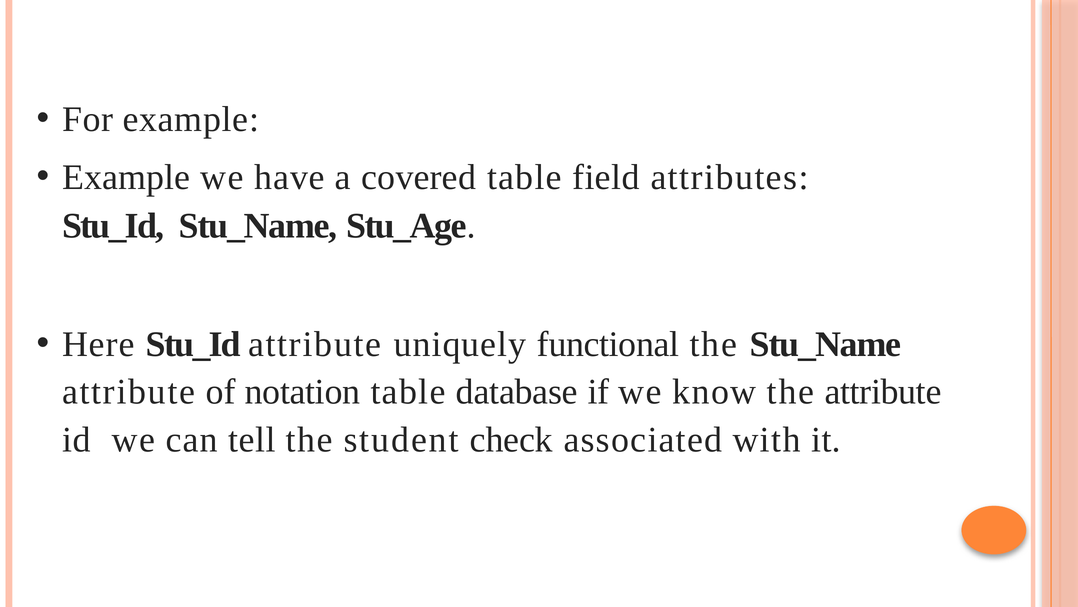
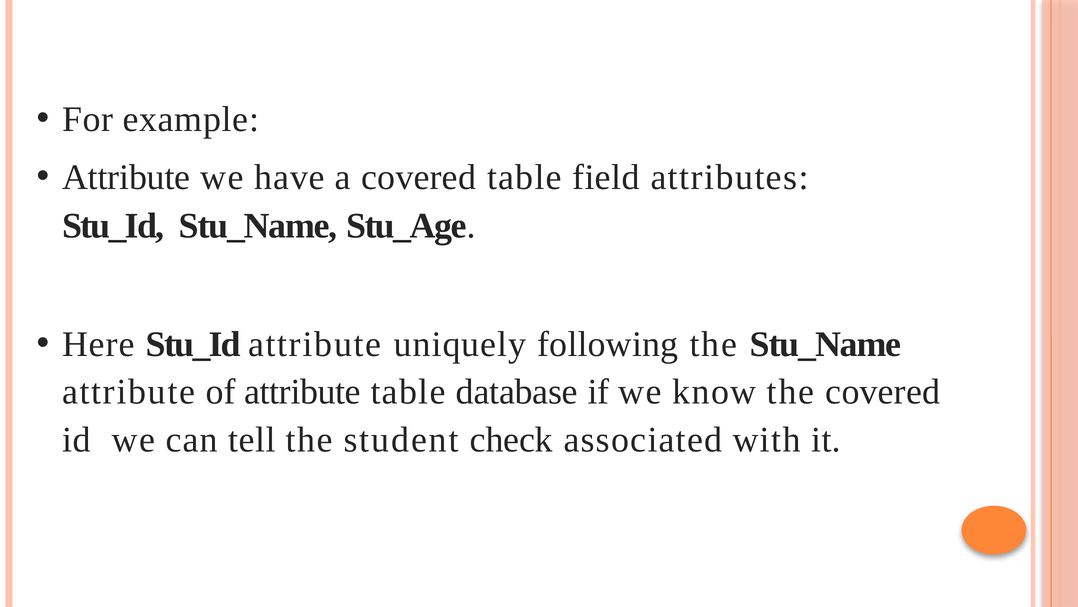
Example: Example -> Attribute (126, 177)
functional: functional -> following (608, 344)
of notation: notation -> attribute (302, 392)
the attribute: attribute -> covered (883, 392)
